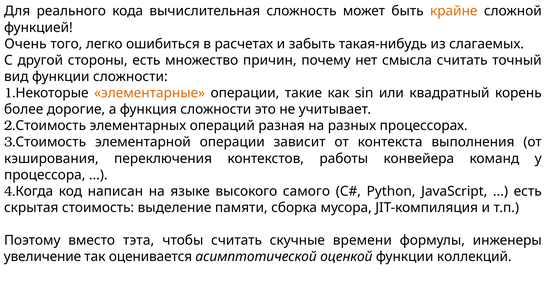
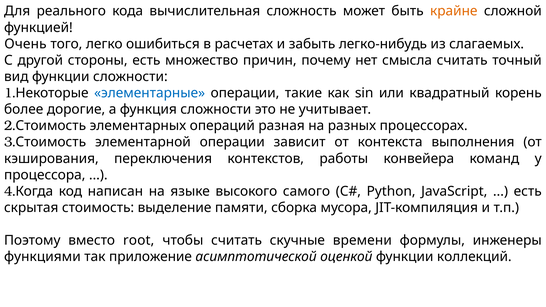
такая-нибудь: такая-нибудь -> легко-нибудь (383, 44)
элементарные colour: orange -> blue (150, 93)
тэта: тэта -> root (139, 240)
увеличение: увеличение -> функциями (42, 257)
оценивается: оценивается -> приложение (151, 257)
